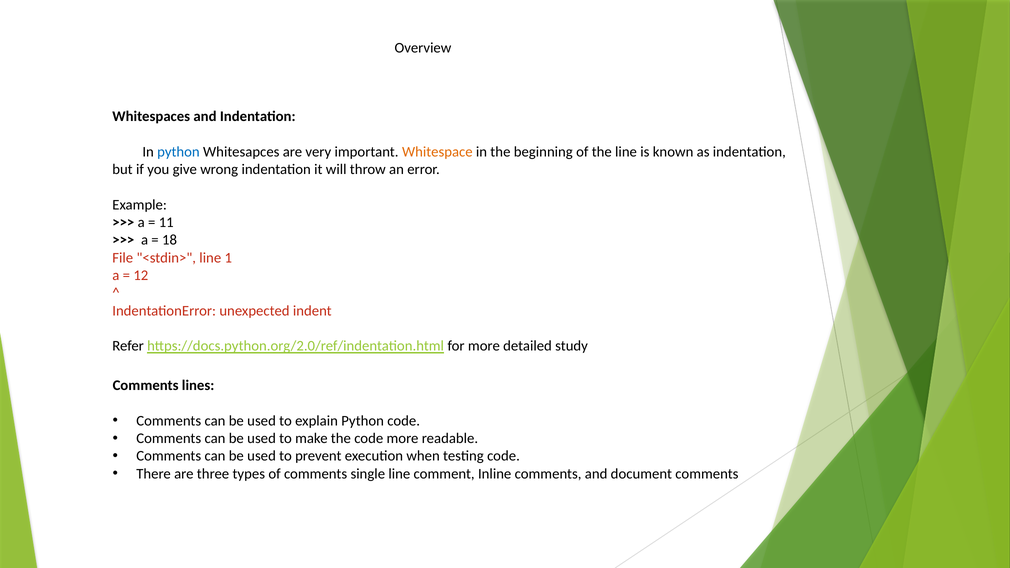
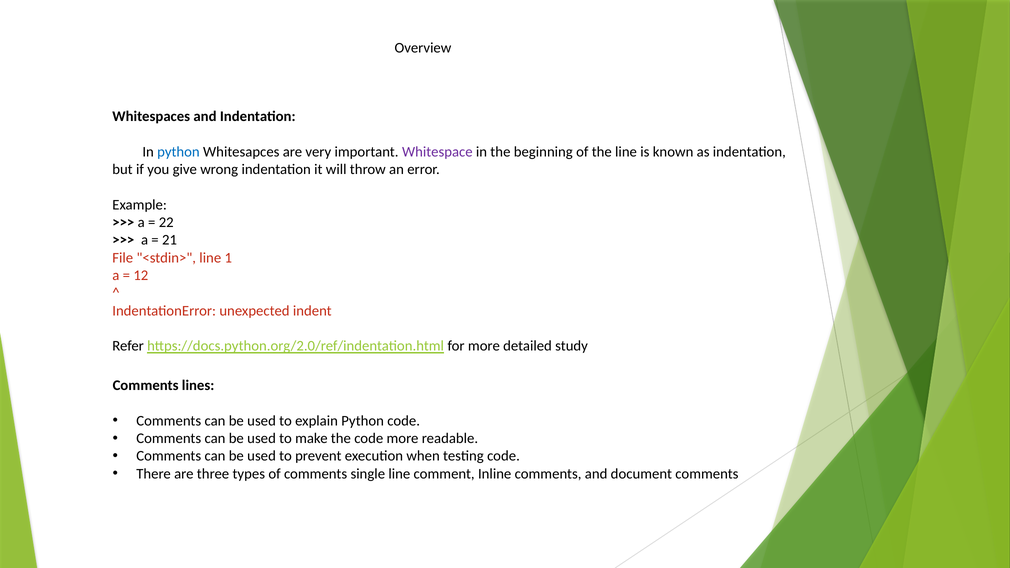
Whitespace colour: orange -> purple (437, 152)
11: 11 -> 22 (166, 222)
18: 18 -> 21 (170, 240)
